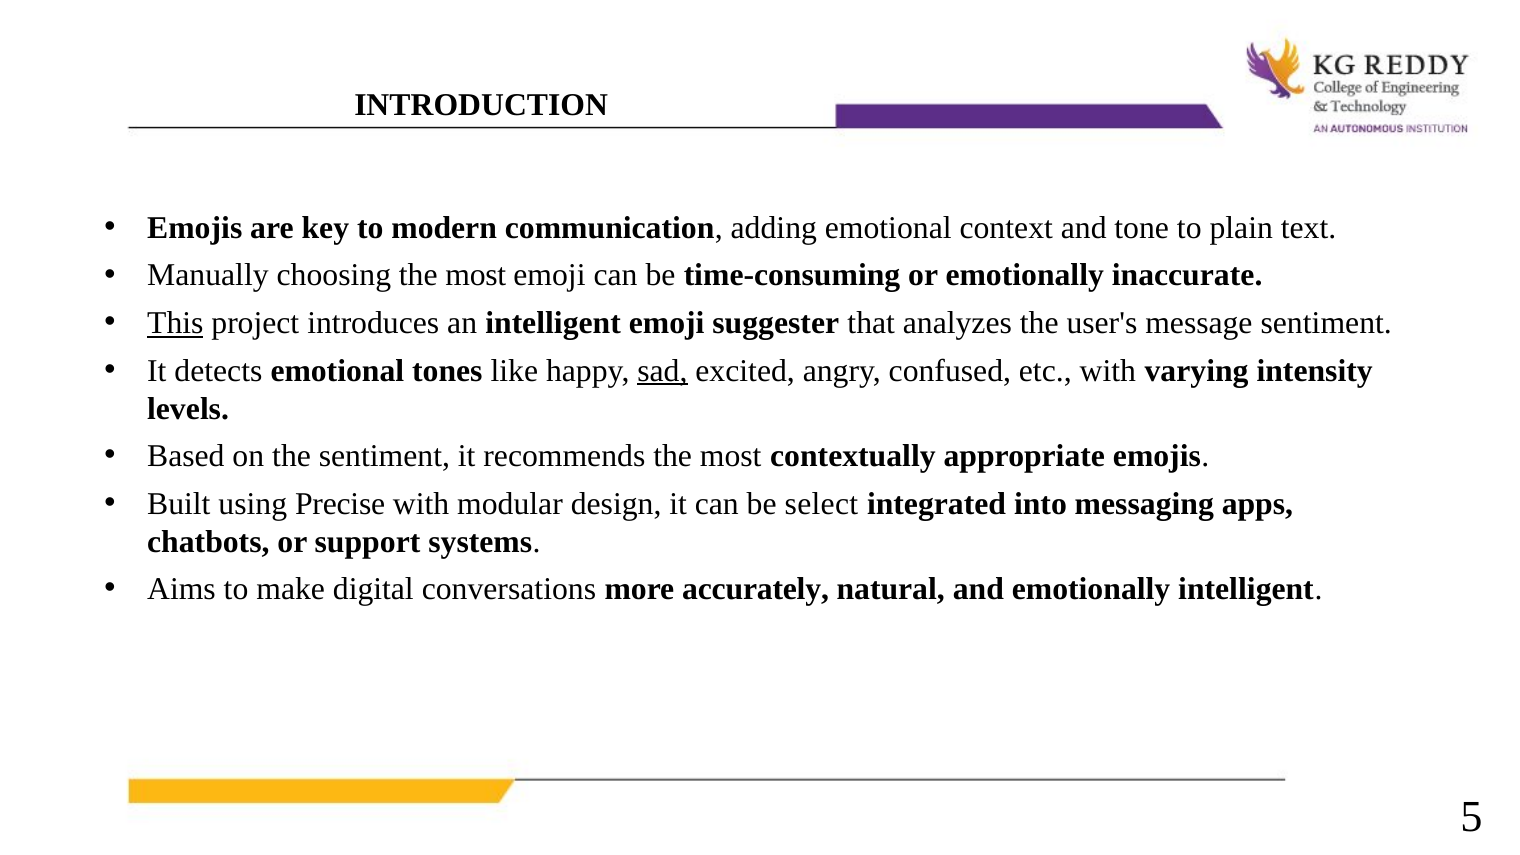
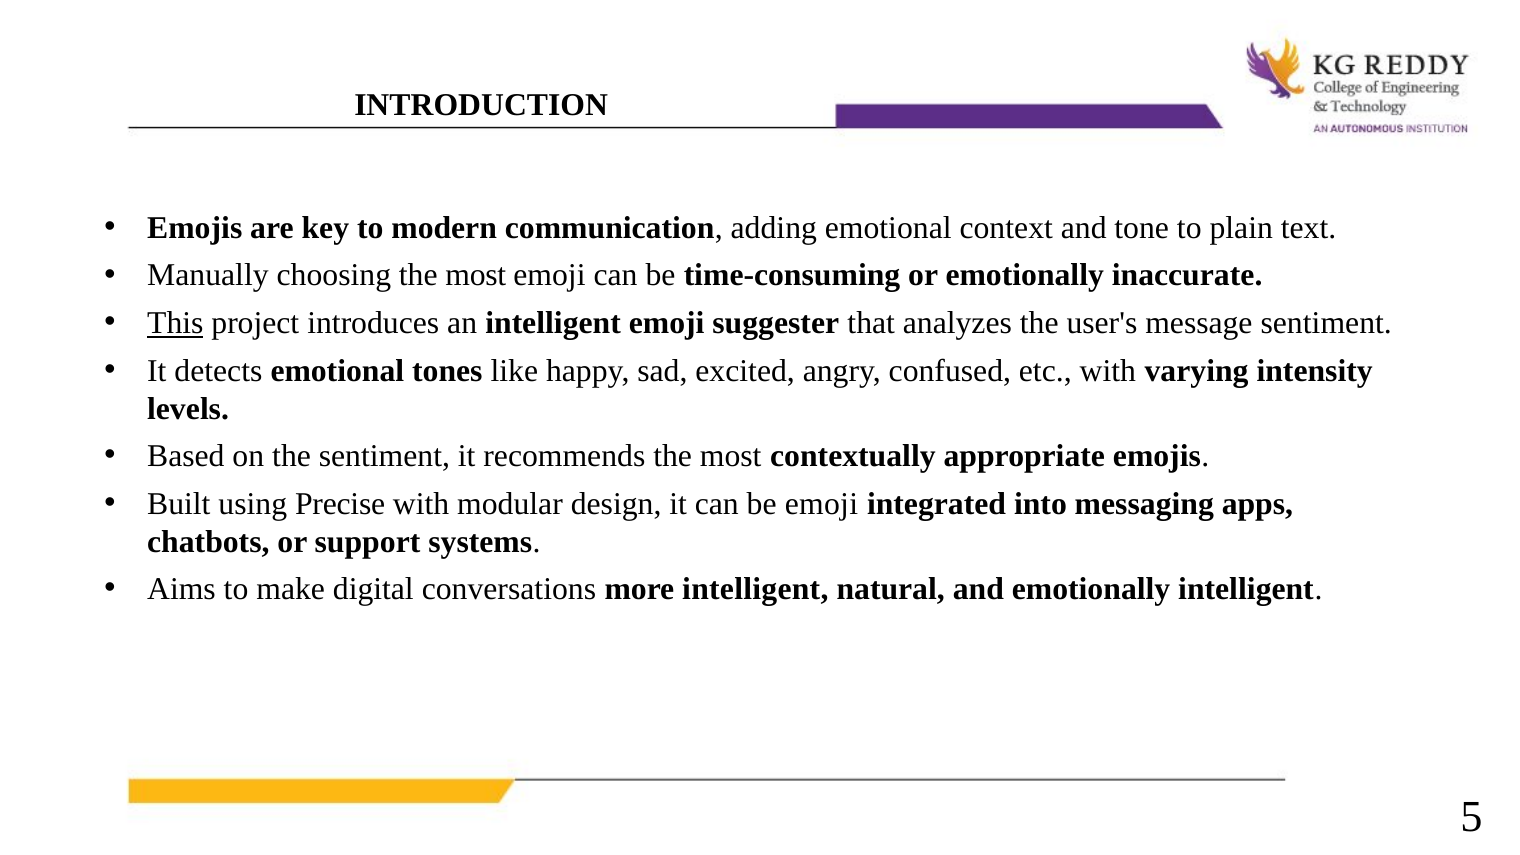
sad underline: present -> none (662, 371)
be select: select -> emoji (821, 504)
more accurately: accurately -> intelligent (755, 589)
